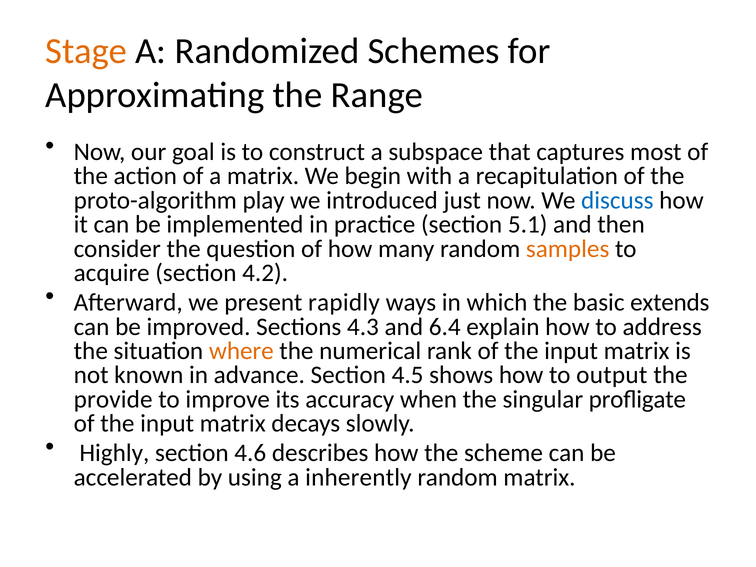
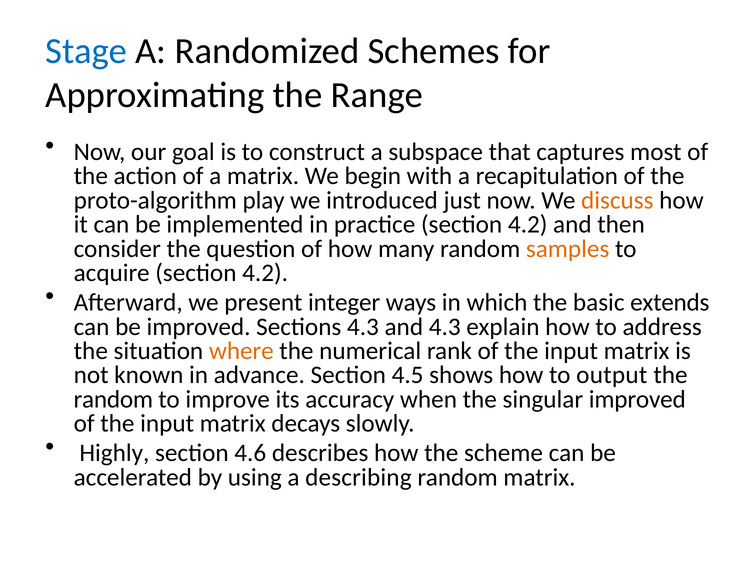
Stage colour: orange -> blue (86, 51)
discuss colour: blue -> orange (617, 200)
practice section 5.1: 5.1 -> 4.2 (528, 225)
rapidly: rapidly -> integer (344, 303)
and 6.4: 6.4 -> 4.3 (445, 327)
provide: provide -> random (113, 399)
singular proﬂigate: proﬂigate -> improved (637, 399)
inherently: inherently -> describing (358, 477)
